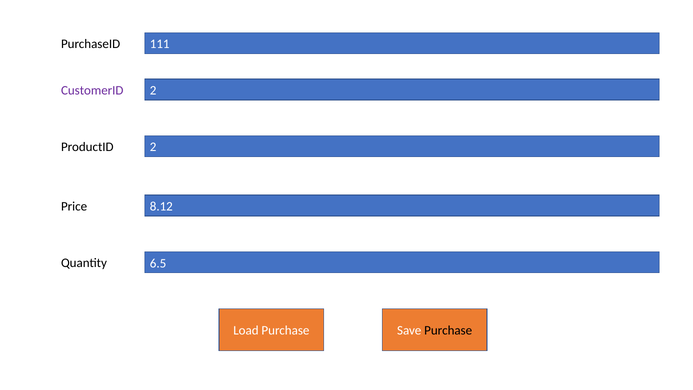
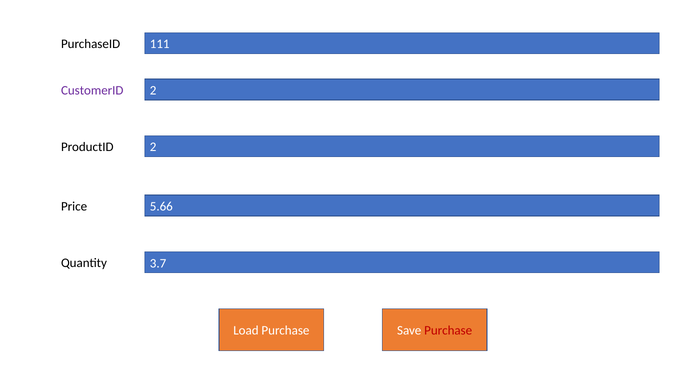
8.12: 8.12 -> 5.66 (161, 206)
6.5: 6.5 -> 3.7 (158, 263)
Purchase colour: black -> red (448, 330)
